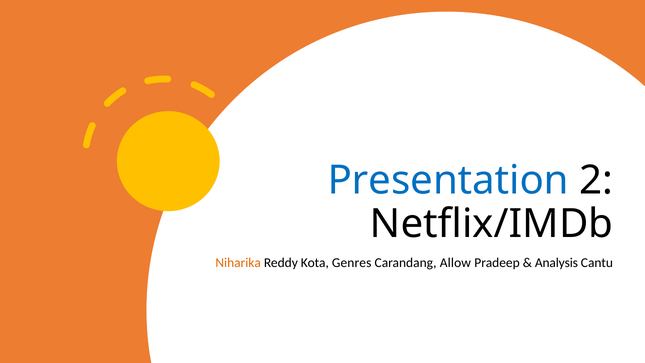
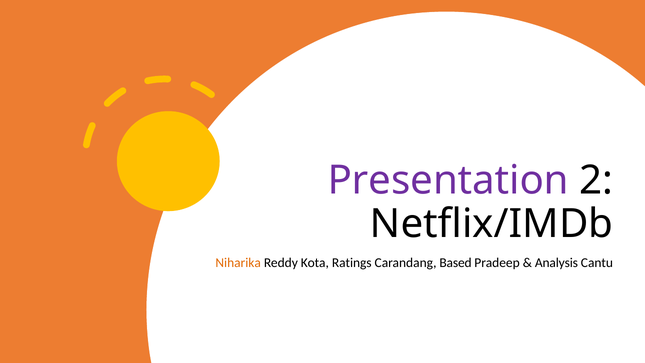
Presentation colour: blue -> purple (448, 180)
Genres: Genres -> Ratings (352, 263)
Allow: Allow -> Based (456, 263)
